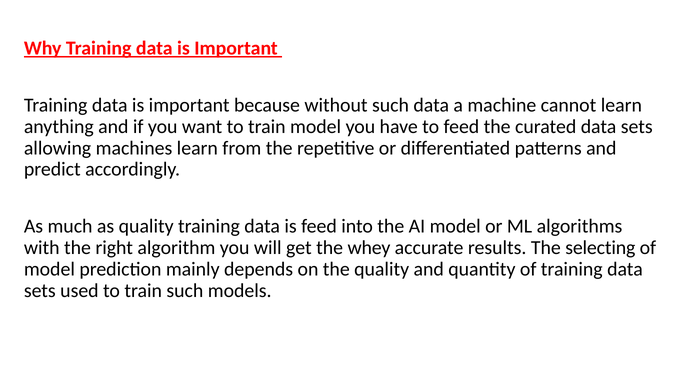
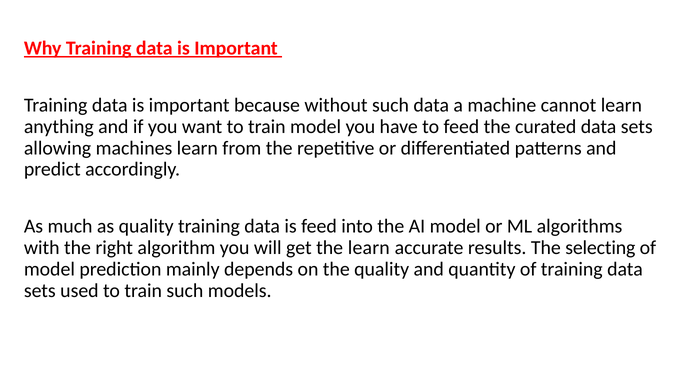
the whey: whey -> learn (369, 248)
